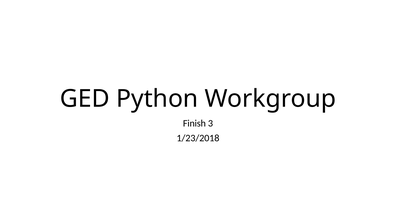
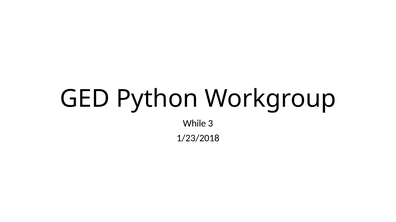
Finish: Finish -> While (194, 124)
